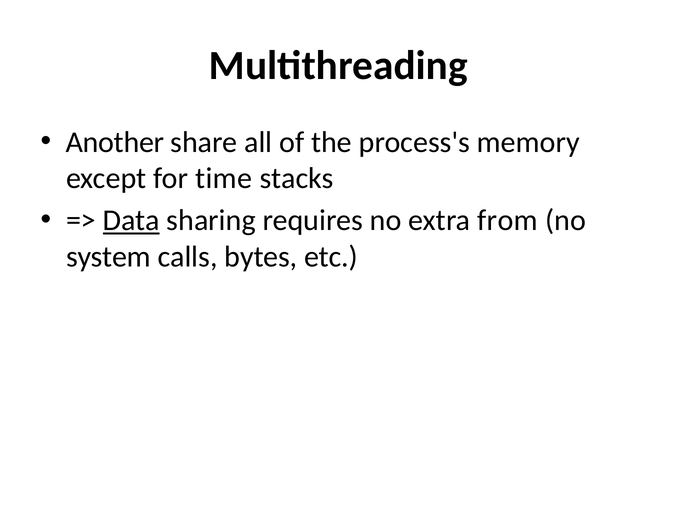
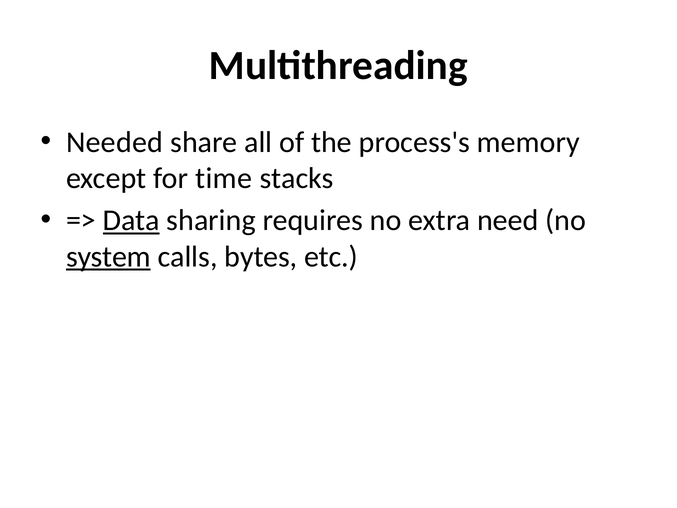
Another: Another -> Needed (115, 142)
from: from -> need (508, 220)
system underline: none -> present (108, 256)
